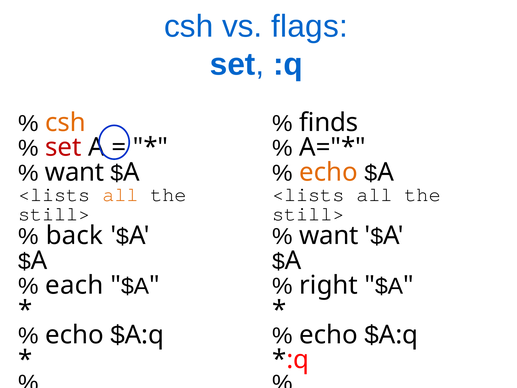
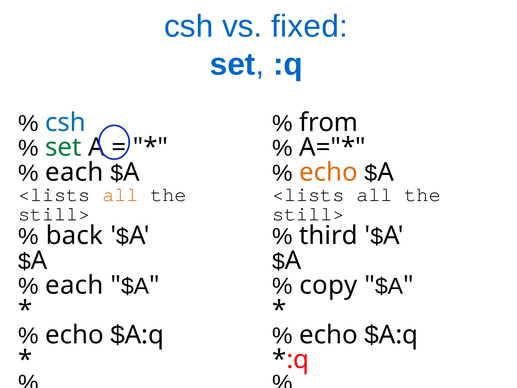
flags: flags -> fixed (310, 26)
finds: finds -> from (329, 122)
csh colour: orange -> blue (66, 122)
set colour: red -> green (63, 147)
want: want -> each (74, 172)
want: want -> third (329, 235)
right: right -> copy (328, 285)
